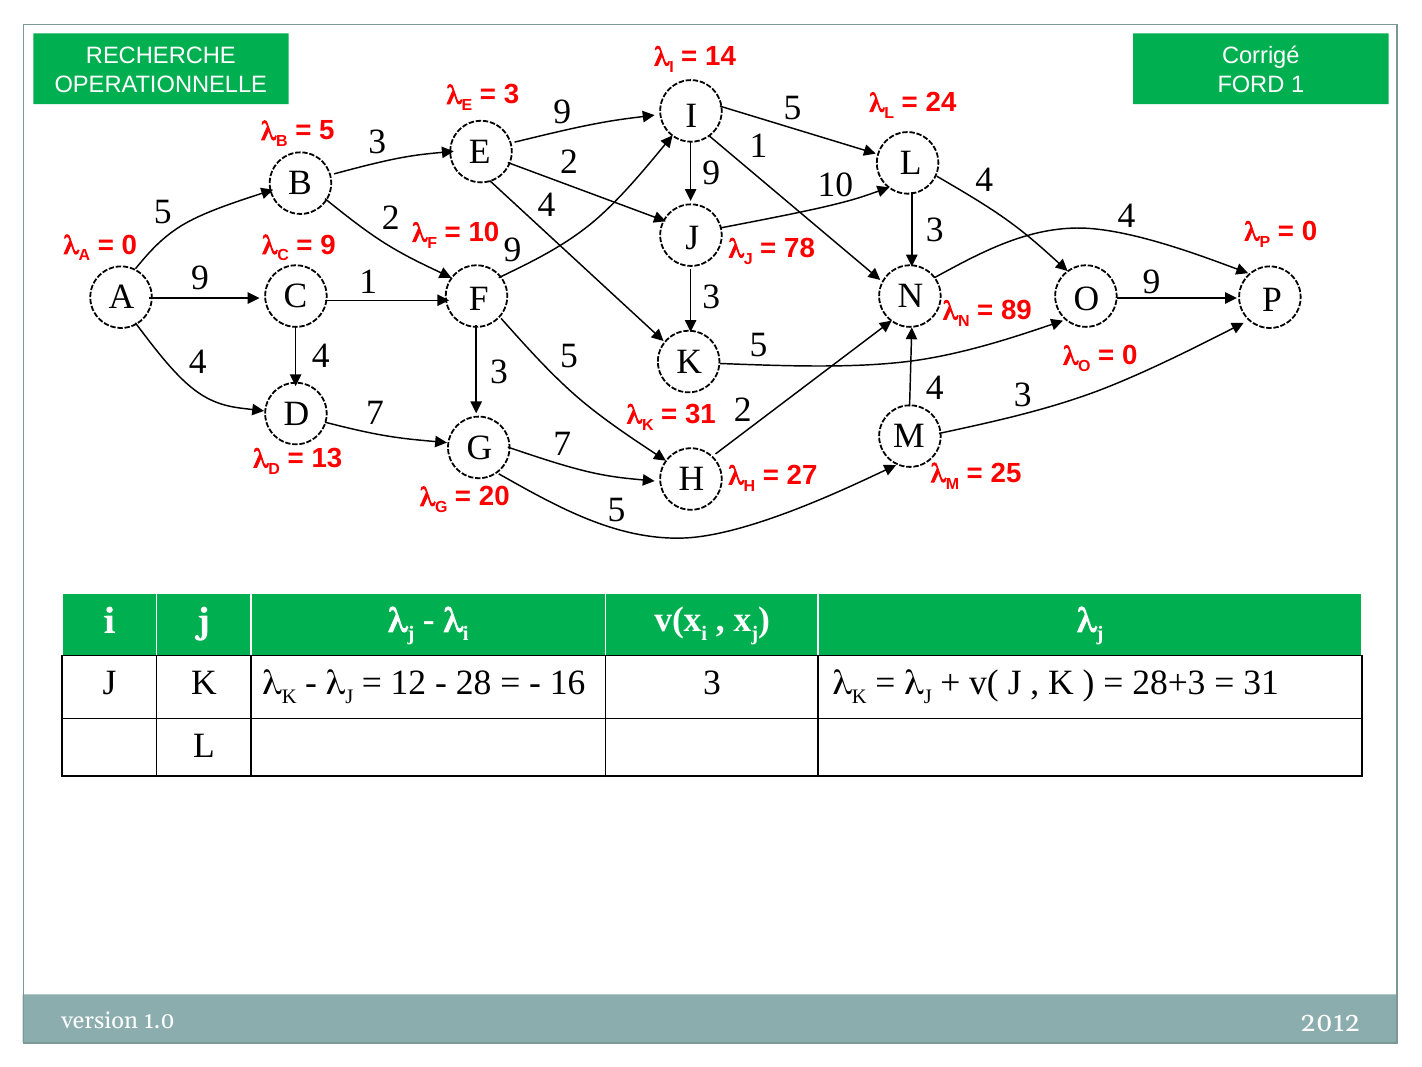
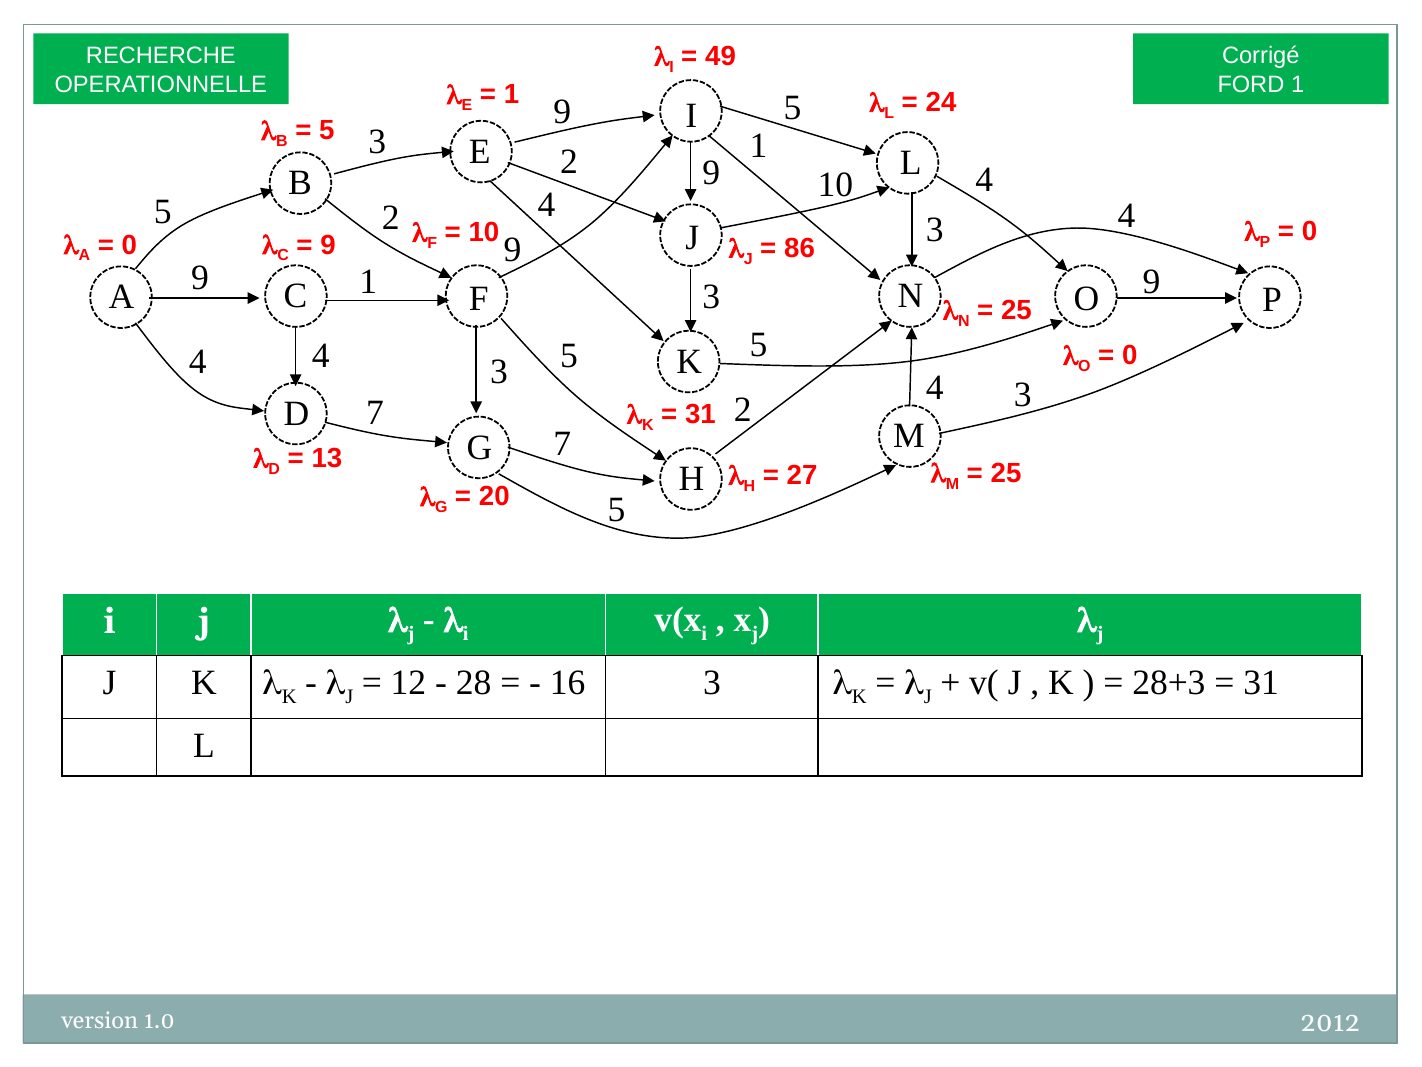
14: 14 -> 49 (721, 56)
3: 3 -> 1 (512, 95)
78: 78 -> 86 (800, 248)
89: 89 -> 25 (1016, 310)
